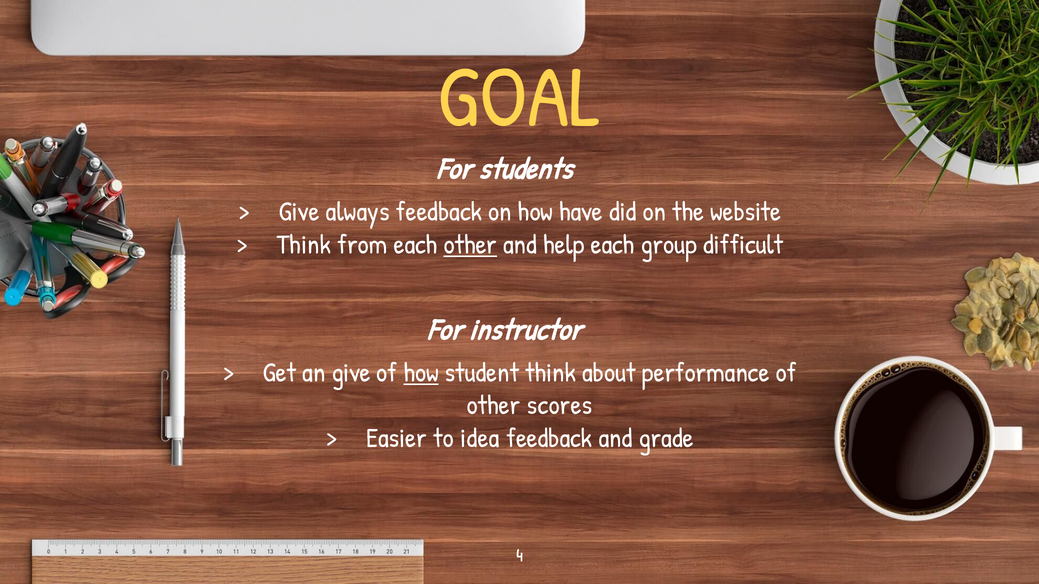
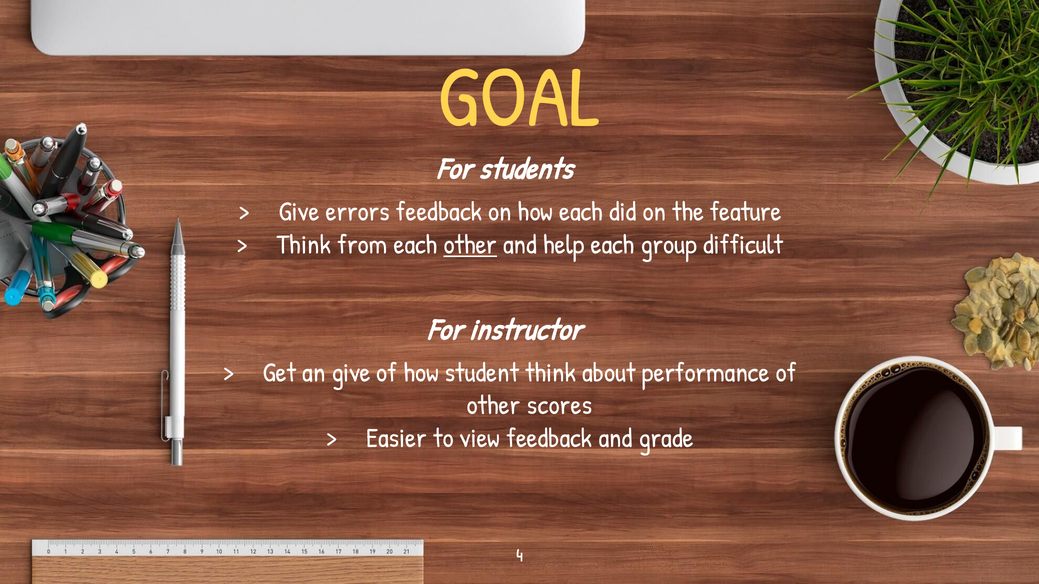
always: always -> errors (358, 212)
how have: have -> each (581, 212)
website: website -> feature (746, 212)
how underline: present -> none (421, 373)
idea: idea -> view (480, 439)
